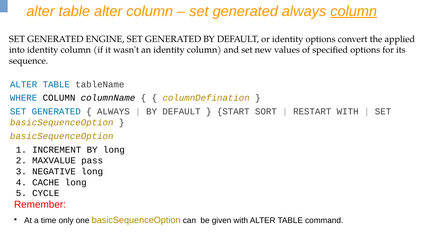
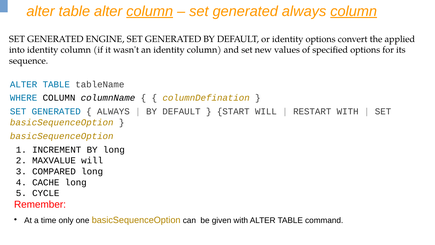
column underline: none -> present (150, 11)
START SORT: SORT -> WILL (266, 111)
MAXVALUE pass: pass -> will (92, 160)
NEGATIVE: NEGATIVE -> COMPARED (54, 171)
